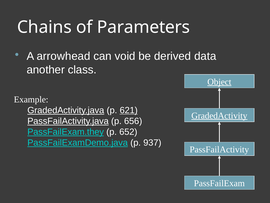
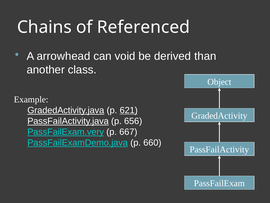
Parameters: Parameters -> Referenced (143, 27)
data: data -> than (205, 56)
Object underline: present -> none (219, 82)
GradedActivity underline: present -> none (219, 115)
PassFailExam.they: PassFailExam.they -> PassFailExam.very (66, 132)
652: 652 -> 667 (128, 132)
937: 937 -> 660 (152, 142)
